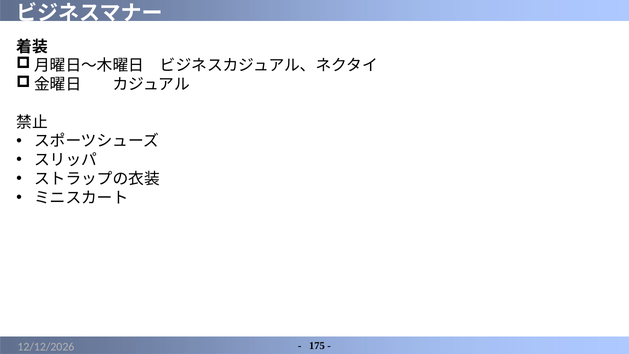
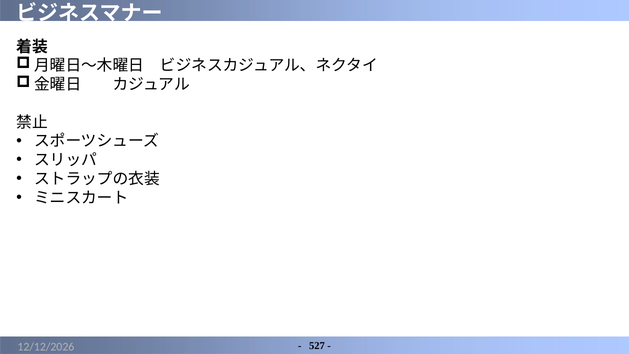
175: 175 -> 527 (317, 346)
